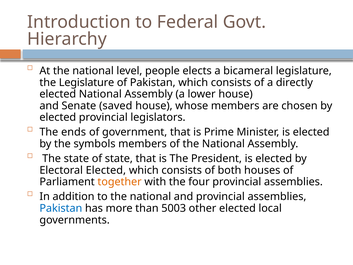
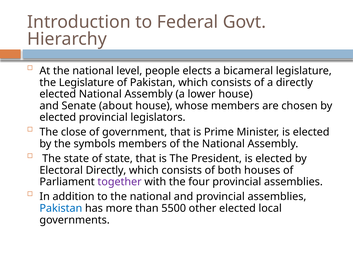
saved: saved -> about (116, 106)
ends: ends -> close (74, 132)
Electoral Elected: Elected -> Directly (106, 170)
together colour: orange -> purple (120, 182)
5003: 5003 -> 5500 (174, 208)
